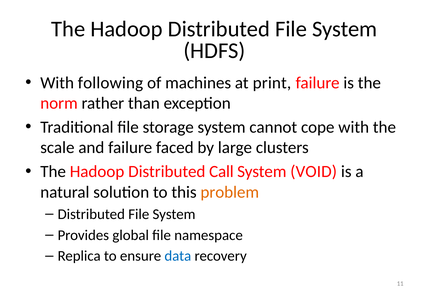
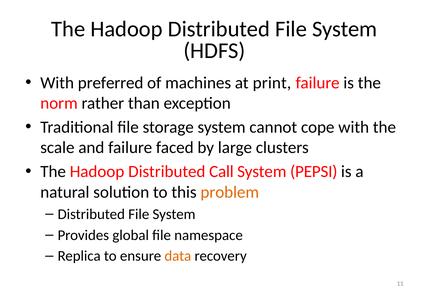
following: following -> preferred (111, 83)
VOID: VOID -> PEPSI (314, 172)
data colour: blue -> orange (178, 256)
